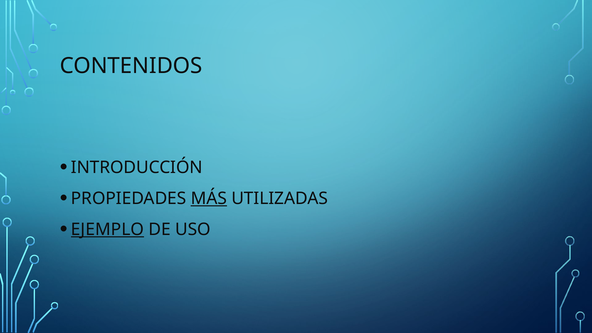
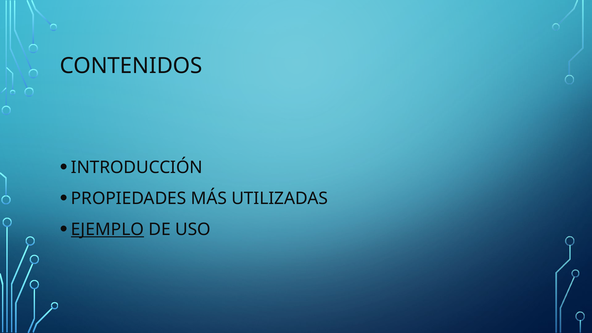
MÁS underline: present -> none (209, 198)
